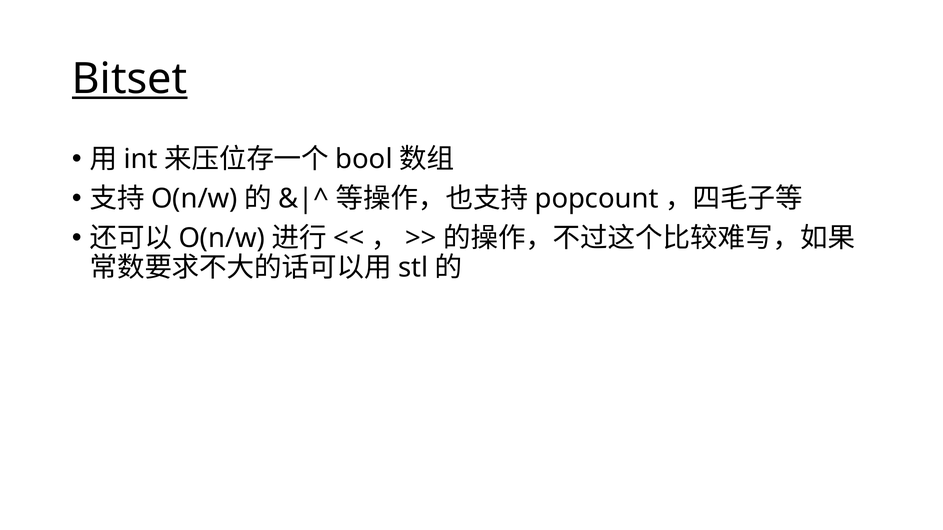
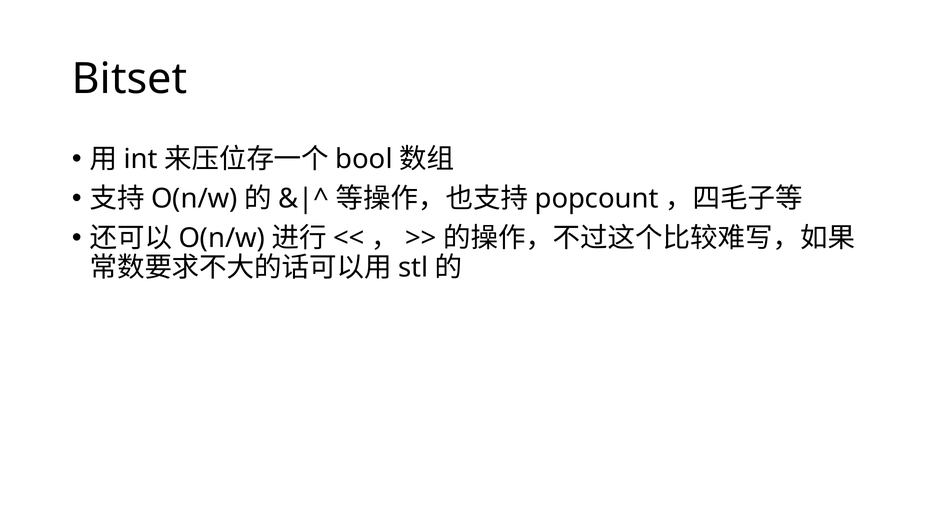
Bitset underline: present -> none (130, 79)
